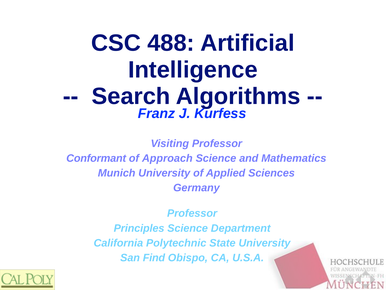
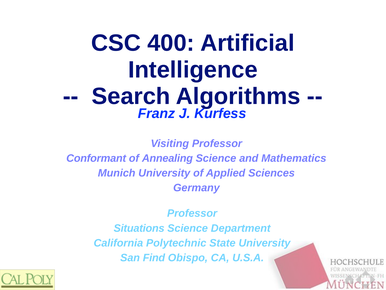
488: 488 -> 400 (171, 43)
Approach: Approach -> Annealing (167, 158)
Principles: Principles -> Situations (139, 228)
